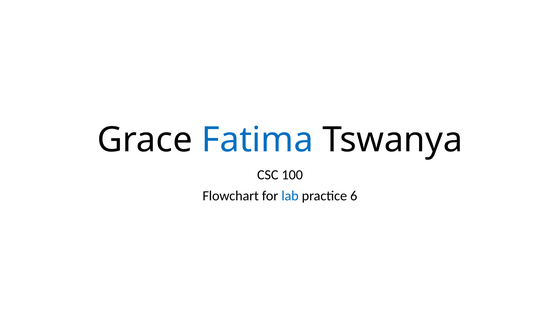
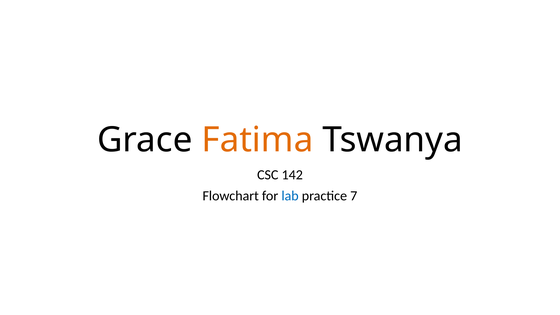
Fatima colour: blue -> orange (257, 140)
100: 100 -> 142 (292, 175)
6: 6 -> 7 (354, 196)
